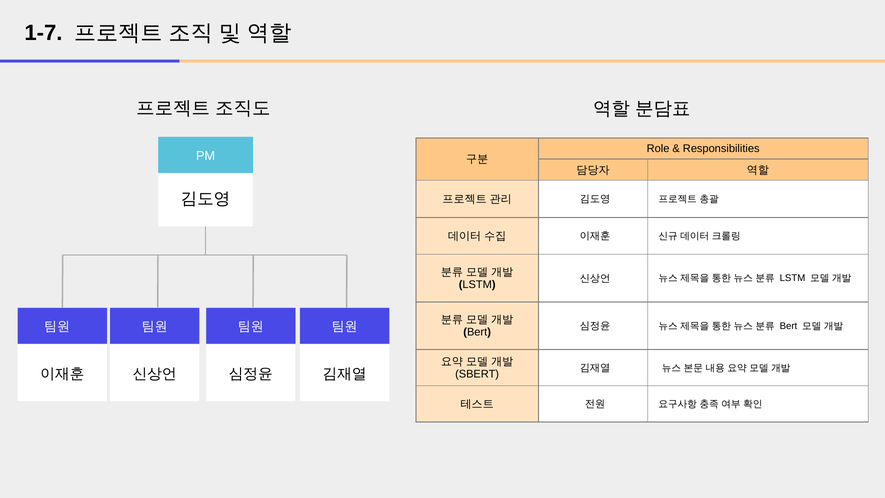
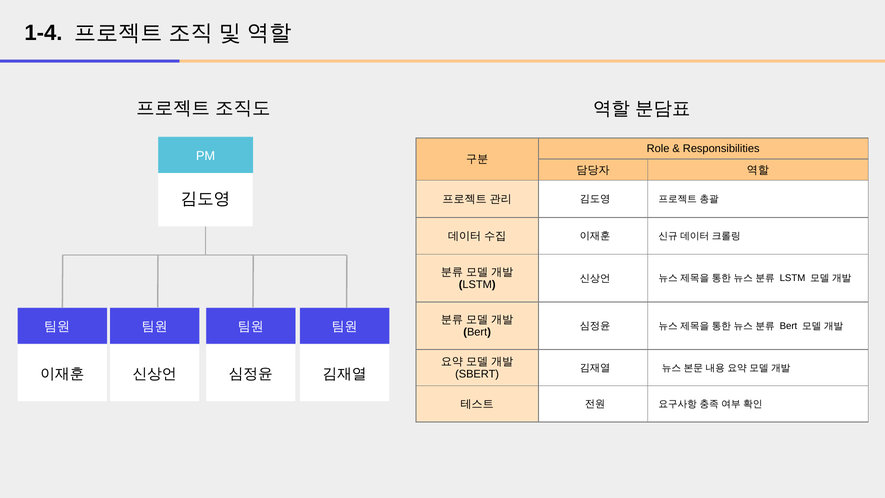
1-7: 1-7 -> 1-4 (43, 33)
